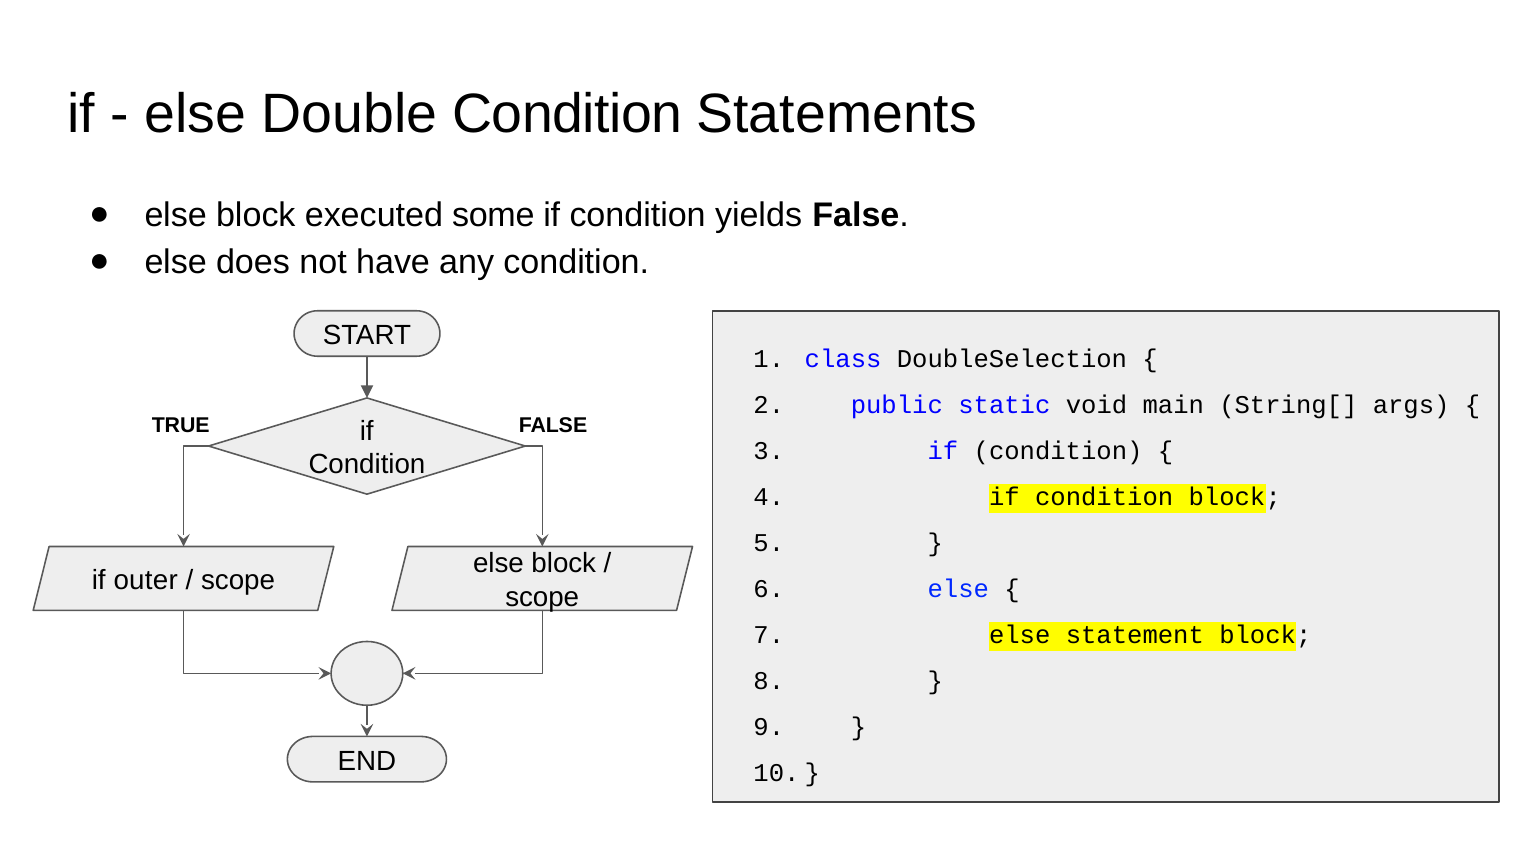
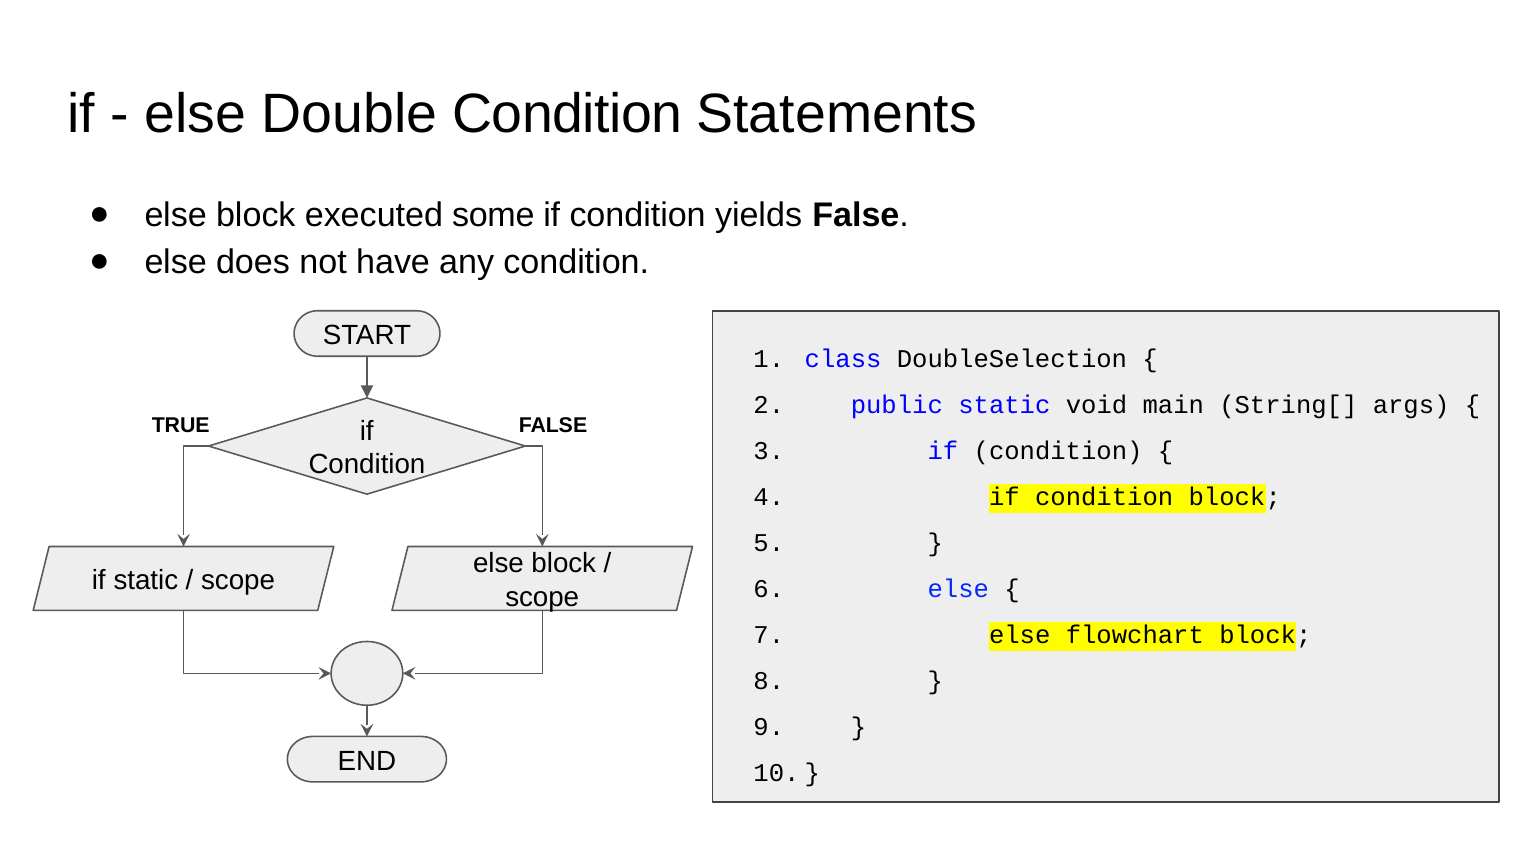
if outer: outer -> static (146, 580)
statement: statement -> flowchart (1135, 635)
